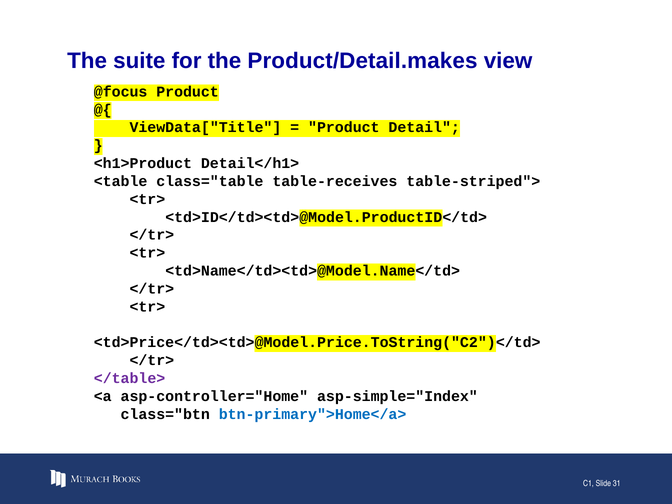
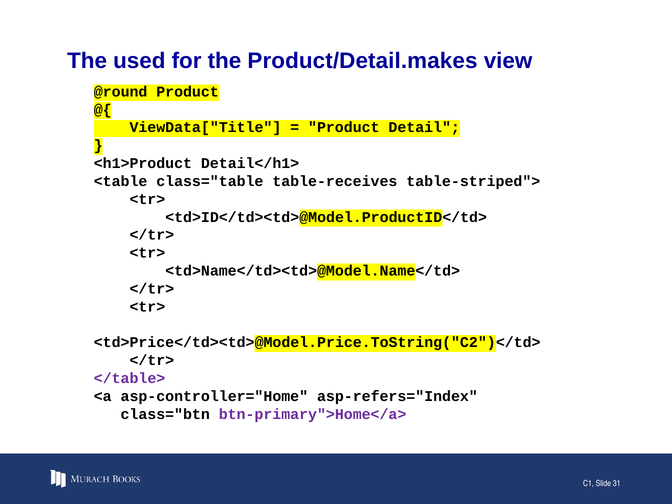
suite: suite -> used (139, 61)
@focus: @focus -> @round (121, 92)
asp-simple="Index: asp-simple="Index -> asp-refers="Index (397, 396)
btn-primary">Home</a> colour: blue -> purple (313, 414)
